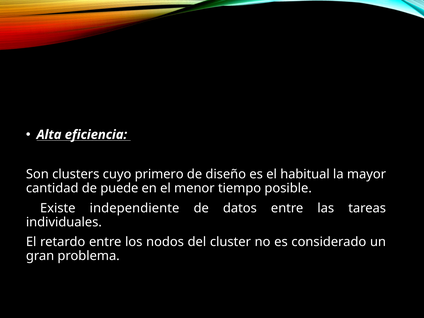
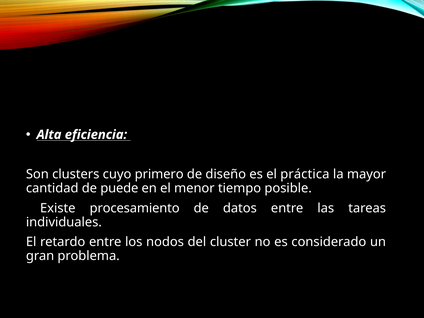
habitual: habitual -> práctica (305, 174)
independiente: independiente -> procesamiento (135, 208)
